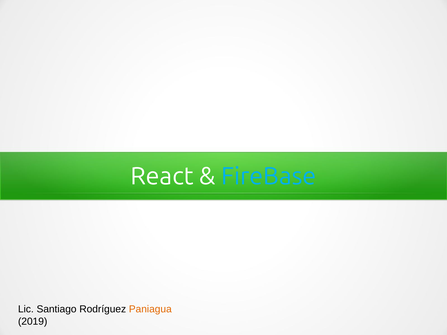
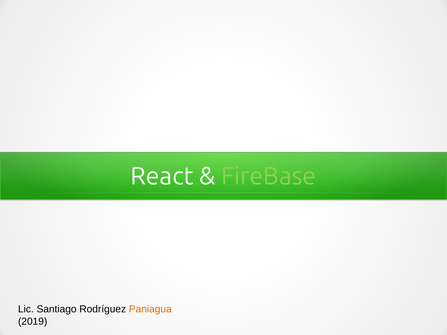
FireBase colour: light blue -> light green (269, 177)
